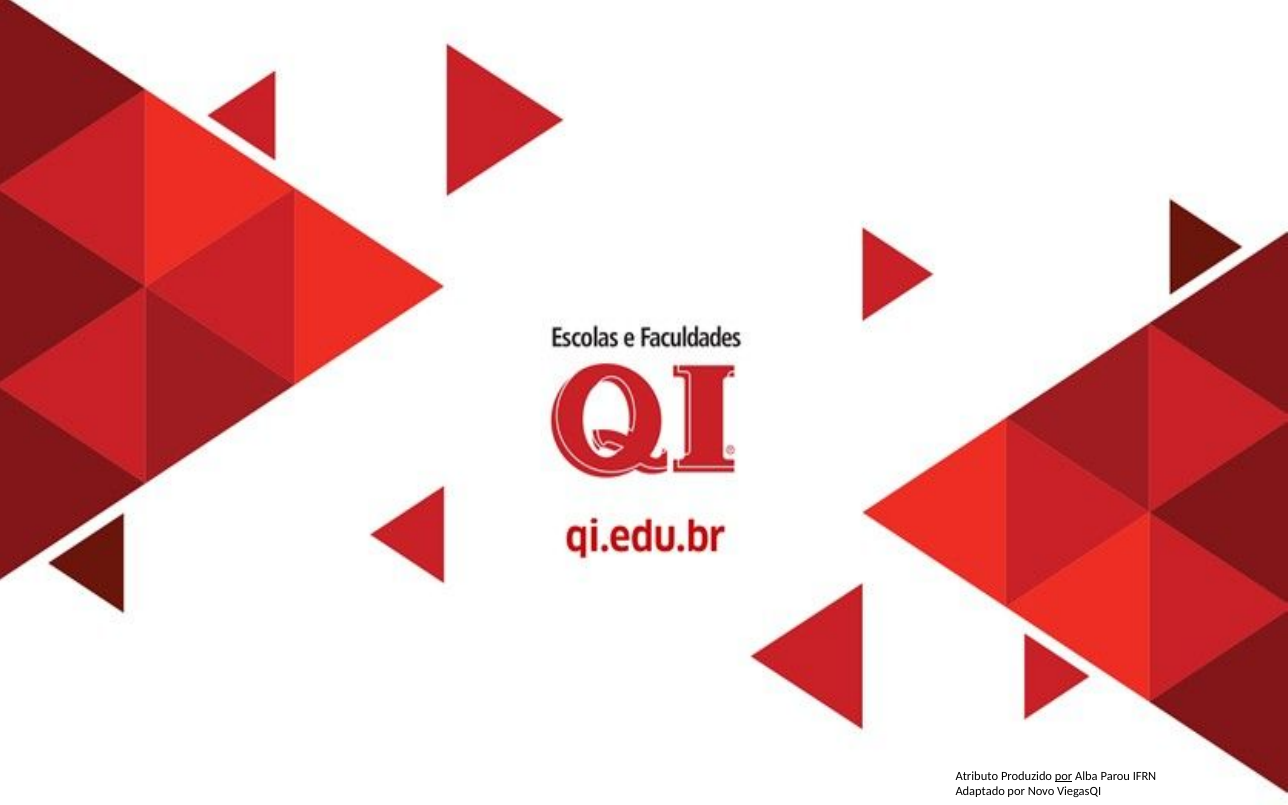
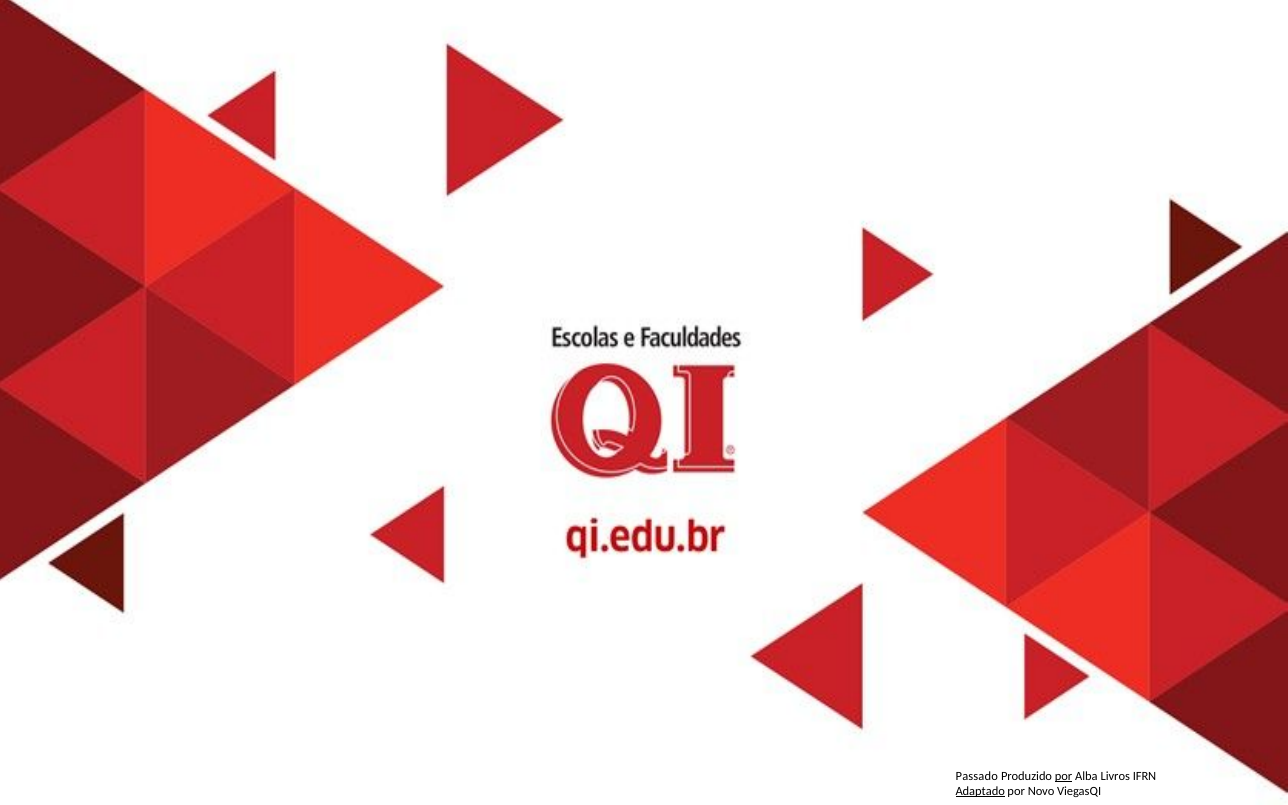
Atributo: Atributo -> Passado (977, 776)
Parou: Parou -> Livros (1115, 776)
Adaptado underline: none -> present (980, 791)
